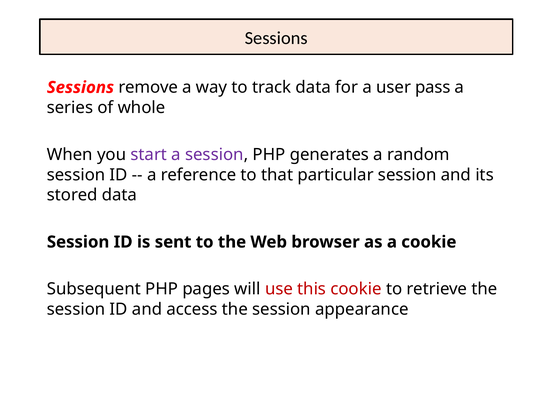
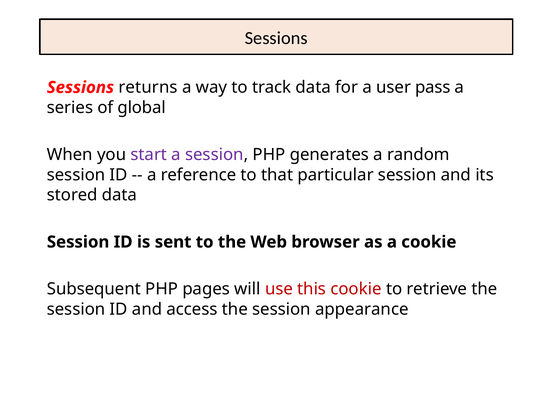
remove: remove -> returns (148, 87)
whole: whole -> global (142, 108)
